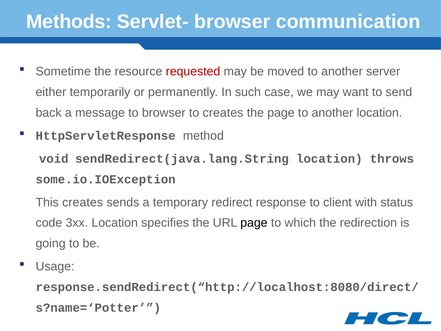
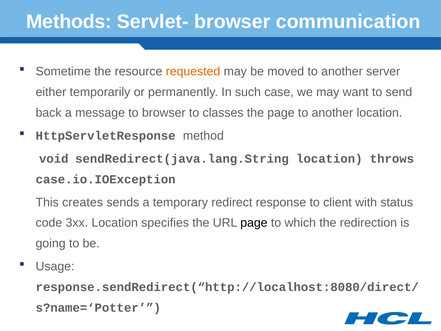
requested colour: red -> orange (193, 71)
to creates: creates -> classes (223, 113)
some.io.IOException: some.io.IOException -> case.io.IOException (106, 179)
